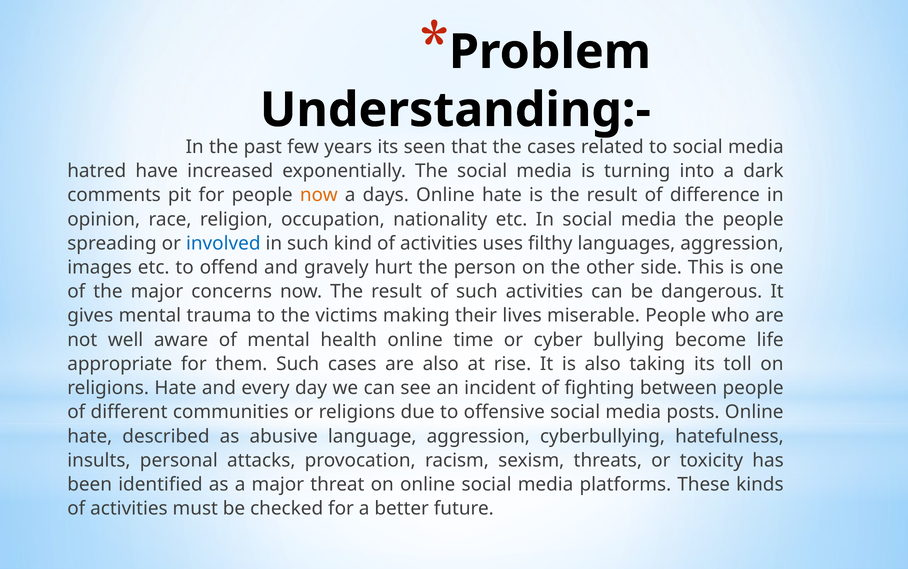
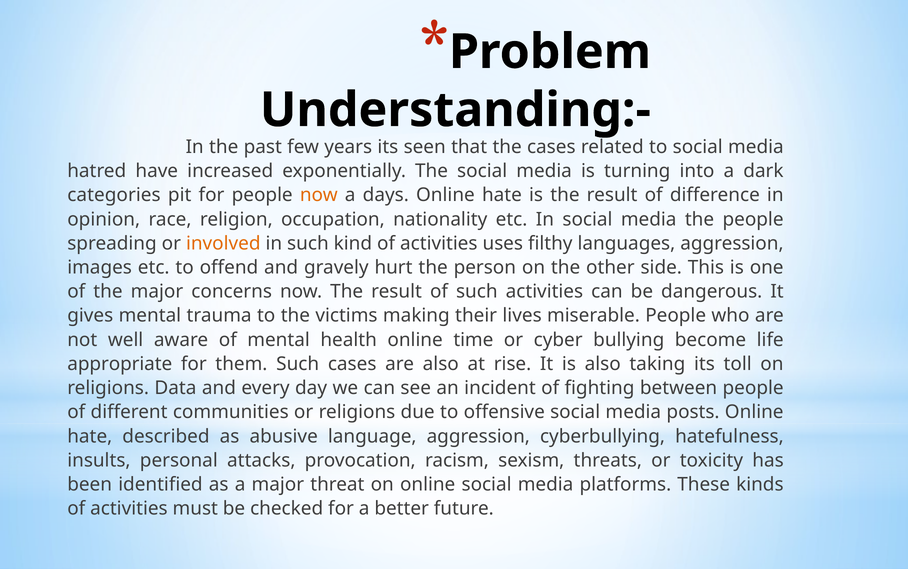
comments: comments -> categories (114, 195)
involved colour: blue -> orange (223, 243)
religions Hate: Hate -> Data (175, 388)
